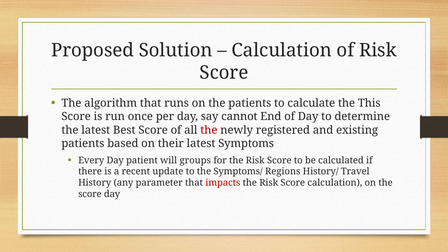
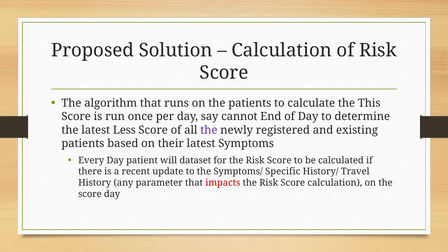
Best: Best -> Less (124, 130)
the colour: red -> purple (209, 130)
groups: groups -> dataset (195, 160)
Regions: Regions -> Specific (283, 172)
